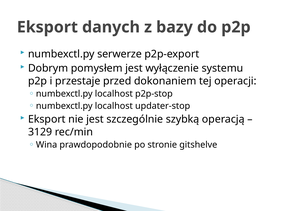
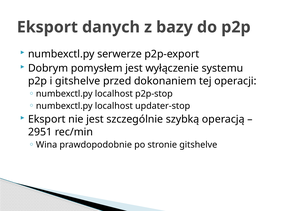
i przestaje: przestaje -> gitshelve (78, 81)
3129: 3129 -> 2951 (40, 132)
